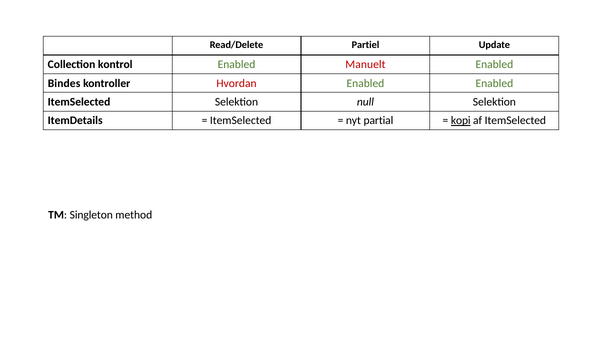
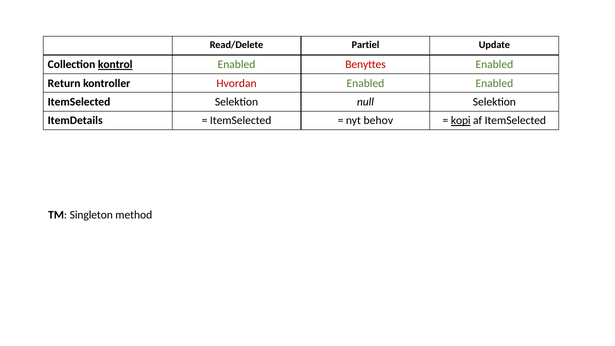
kontrol underline: none -> present (115, 64)
Manuelt: Manuelt -> Benyttes (366, 64)
Bindes: Bindes -> Return (64, 83)
partial: partial -> behov (378, 121)
